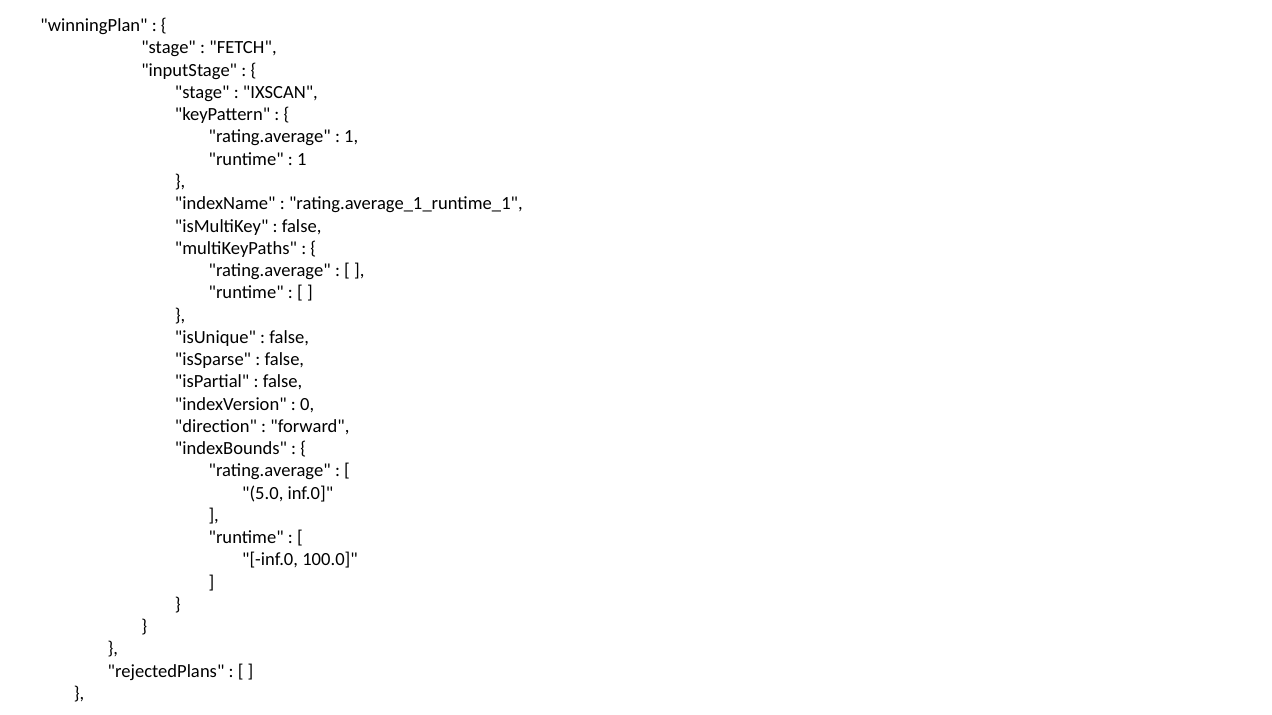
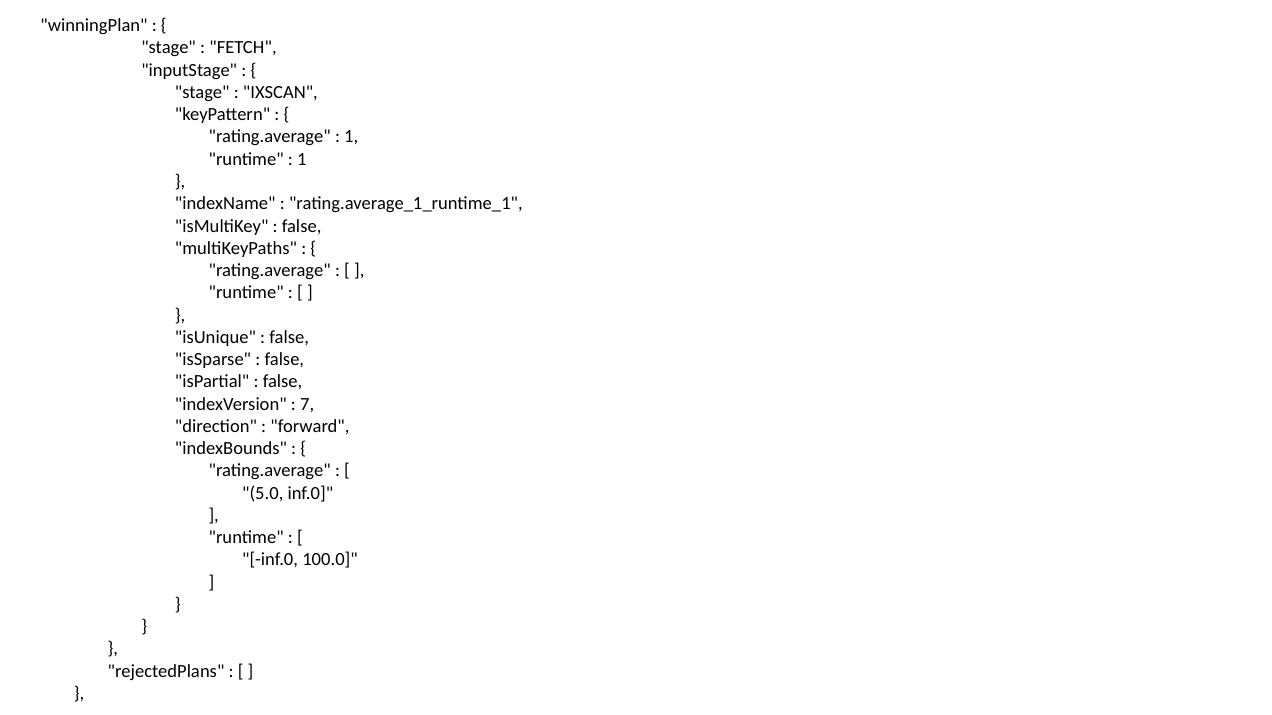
0: 0 -> 7 (307, 404)
